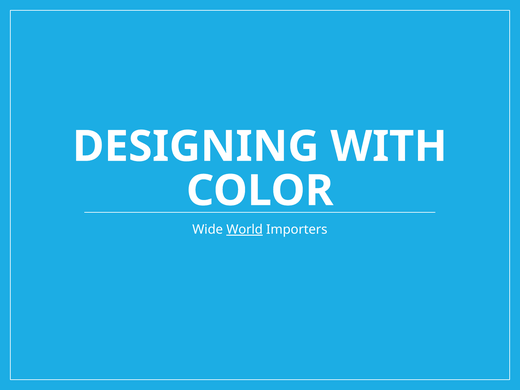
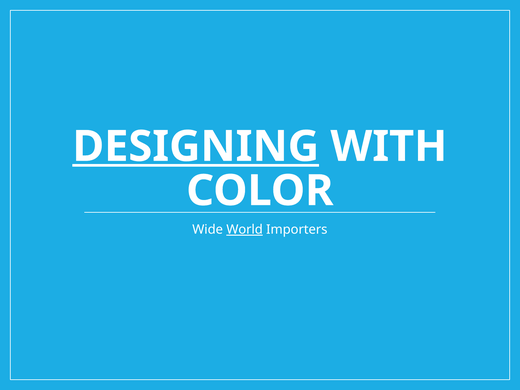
DESIGNING underline: none -> present (196, 147)
